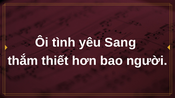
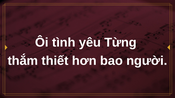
Sang: Sang -> Từng (120, 43)
